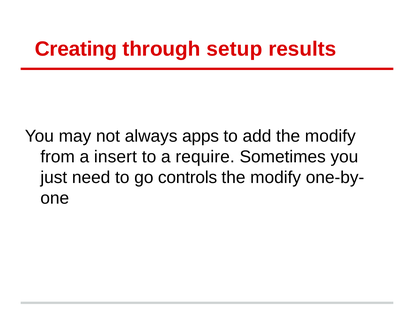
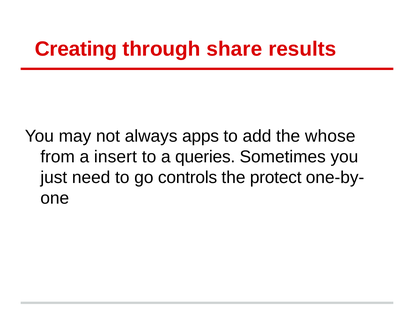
setup: setup -> share (234, 49)
add the modify: modify -> whose (330, 136)
require: require -> queries (205, 157)
modify: modify -> protect (276, 178)
